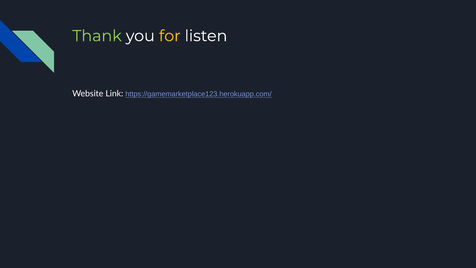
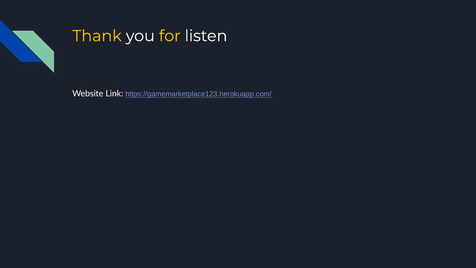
Thank colour: light green -> yellow (97, 36)
